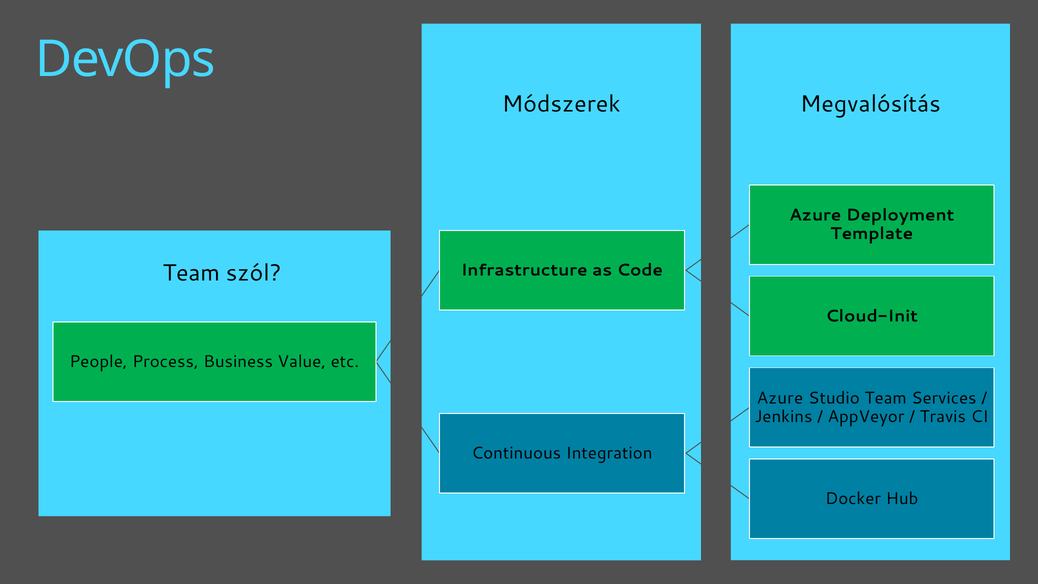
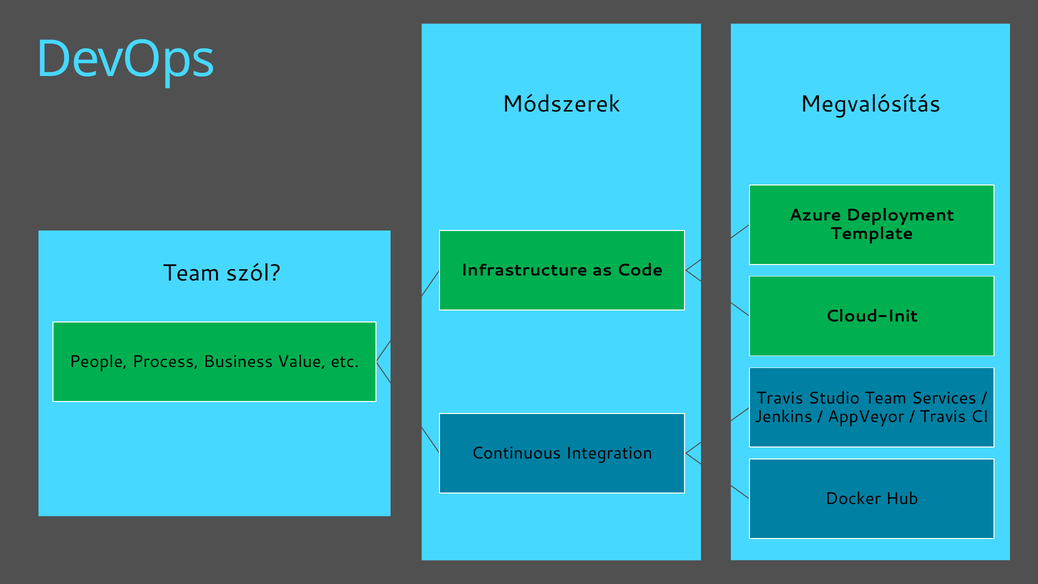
Azure: Azure -> Travis (780, 398)
